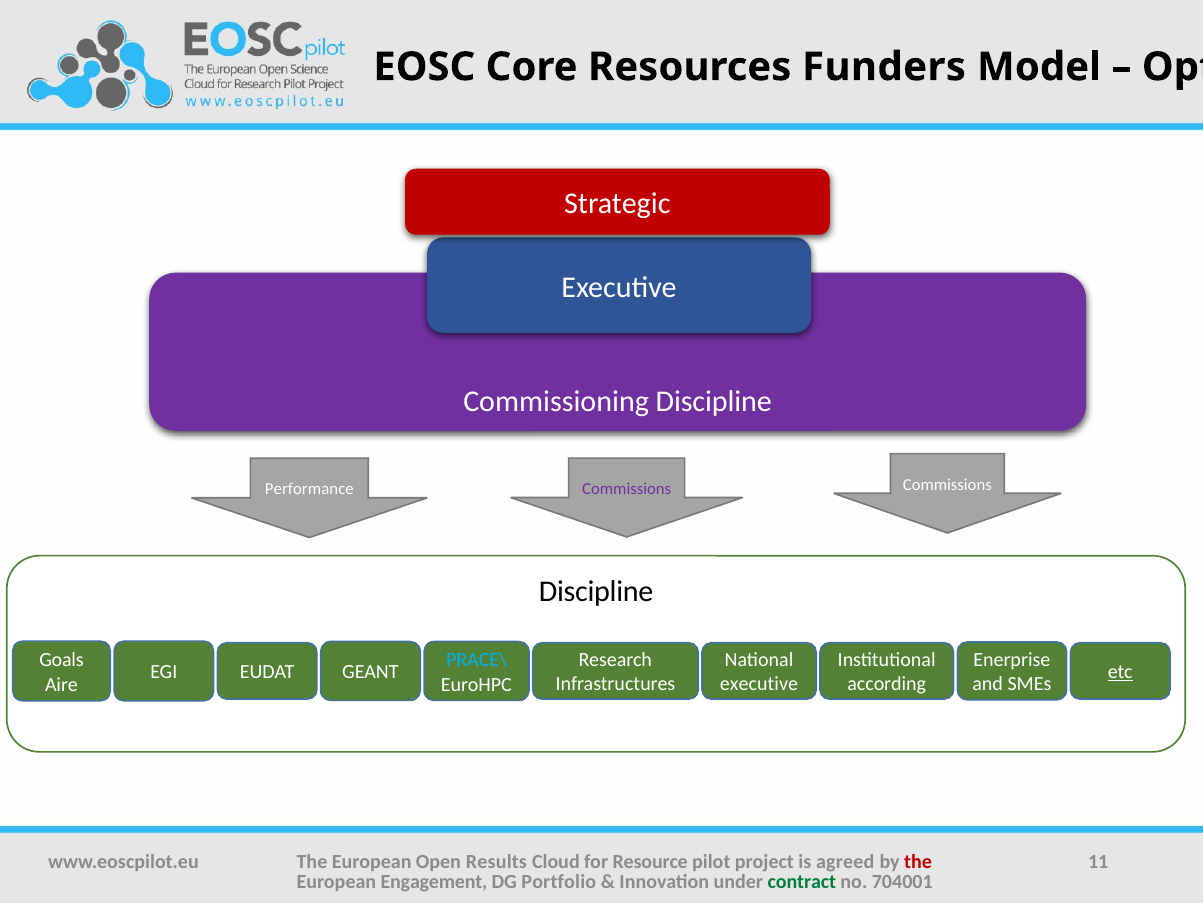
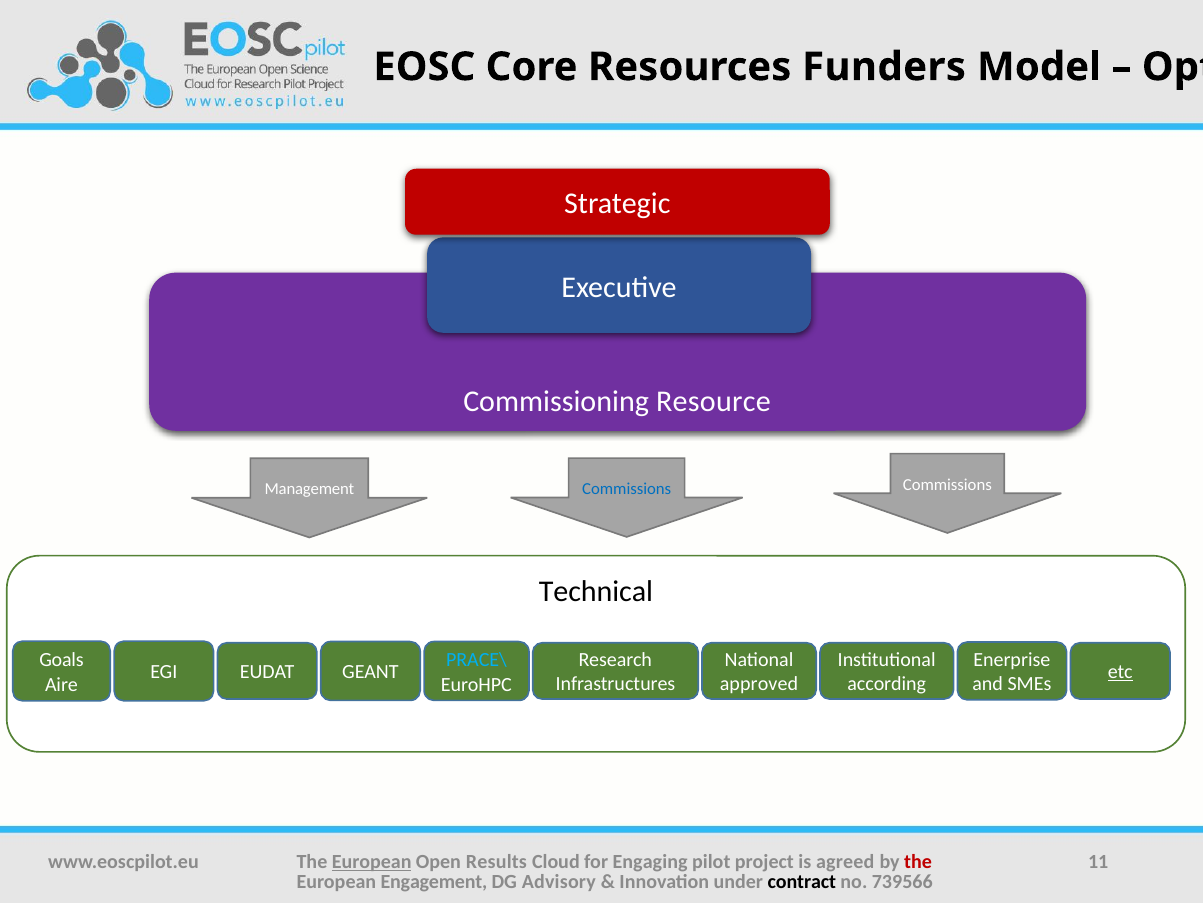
Commissioning Discipline: Discipline -> Resource (713, 401)
Commissions colour: purple -> blue (627, 488)
Performance: Performance -> Management (309, 489)
Discipline: Discipline -> Technical (596, 591)
executive: executive -> approved (759, 684)
European underline: none -> present (372, 861)
Resource: Resource -> Engaging (650, 861)
Portfolio: Portfolio -> Advisory (559, 881)
contract colour: green -> black (802, 881)
704001: 704001 -> 739566 (902, 881)
